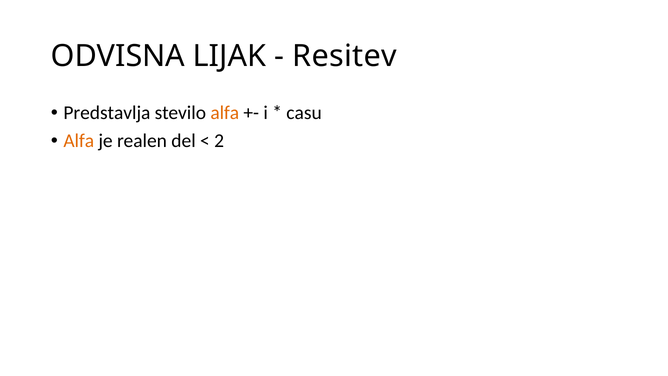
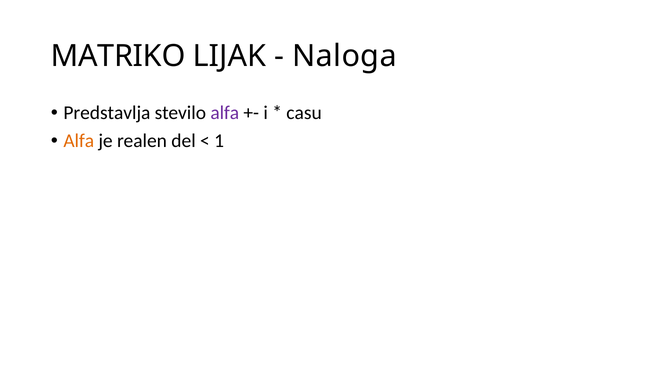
ODVISNA: ODVISNA -> MATRIKO (118, 56)
Resitev: Resitev -> Naloga (345, 56)
alfa colour: orange -> purple (225, 113)
2: 2 -> 1 (219, 141)
